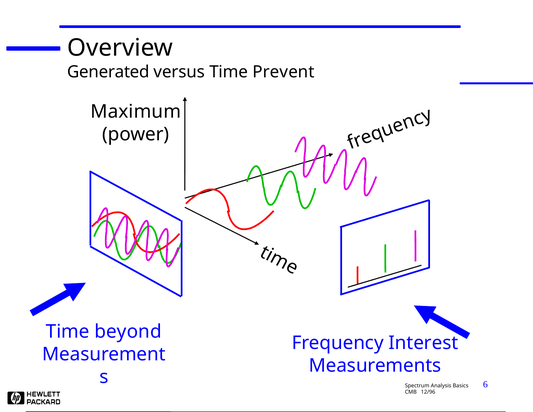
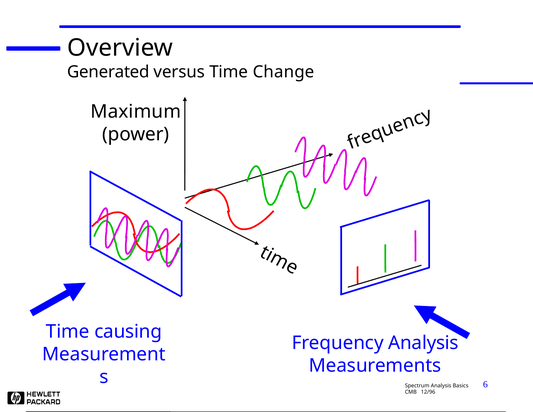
Prevent: Prevent -> Change (284, 72)
beyond: beyond -> causing (128, 332)
Frequency Interest: Interest -> Analysis (423, 343)
